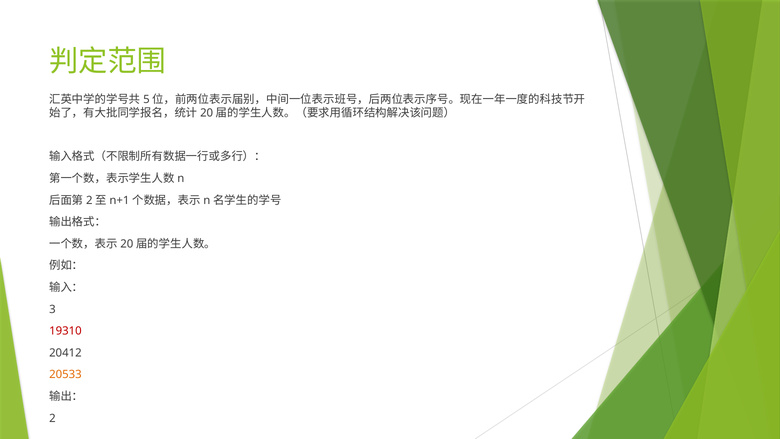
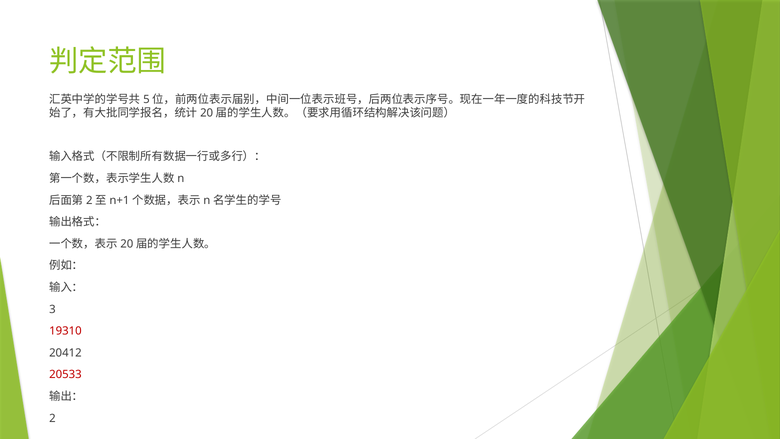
20533 colour: orange -> red (65, 374)
